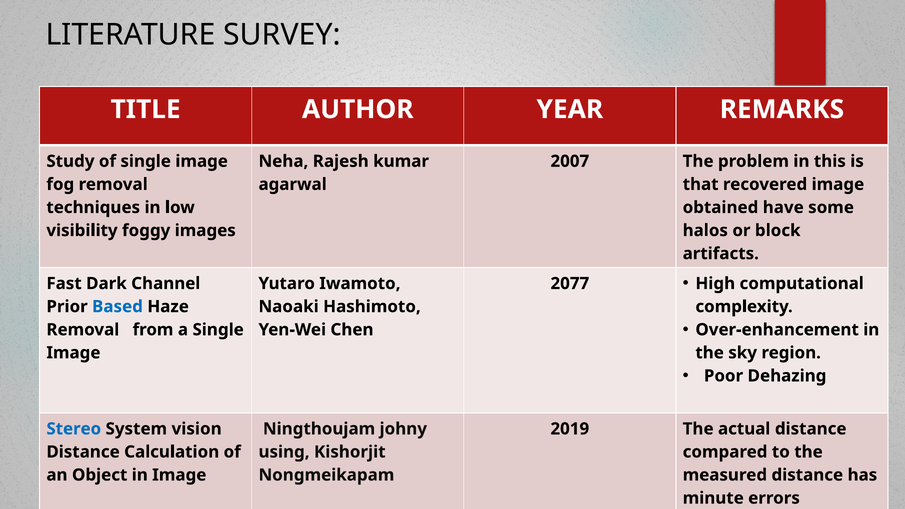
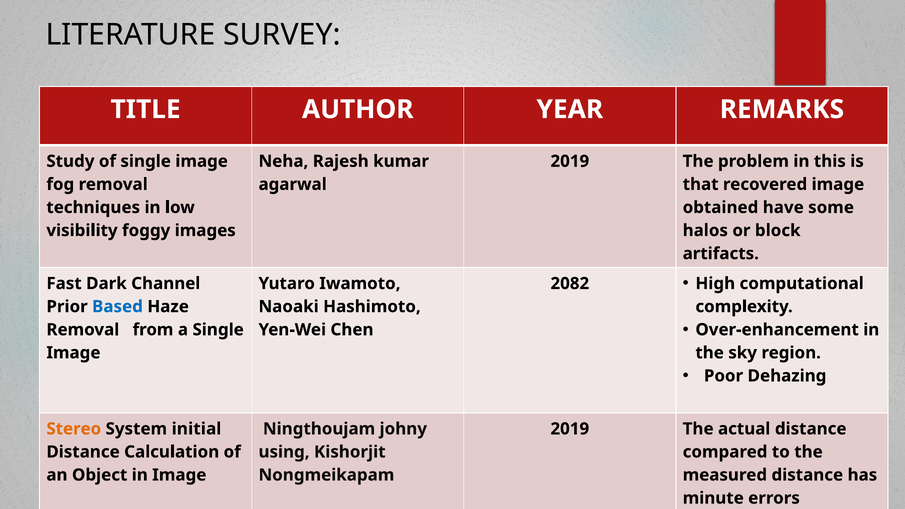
2007: 2007 -> 2019 (570, 161)
2077: 2077 -> 2082 (570, 284)
Stereo colour: blue -> orange (74, 429)
vision: vision -> initial (197, 429)
